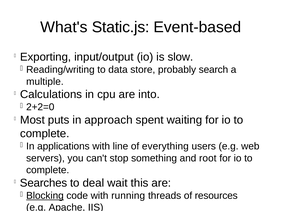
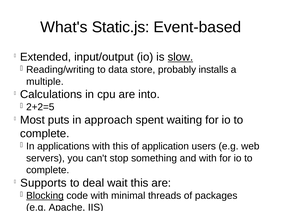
Exporting: Exporting -> Extended (46, 57)
slow underline: none -> present (180, 57)
search: search -> installs (213, 70)
2+2=0: 2+2=0 -> 2+2=5 (40, 107)
with line: line -> this (120, 147)
everything: everything -> application (165, 147)
and root: root -> with (208, 159)
Searches: Searches -> Supports (43, 183)
running: running -> minimal (128, 196)
resources: resources -> packages (216, 196)
